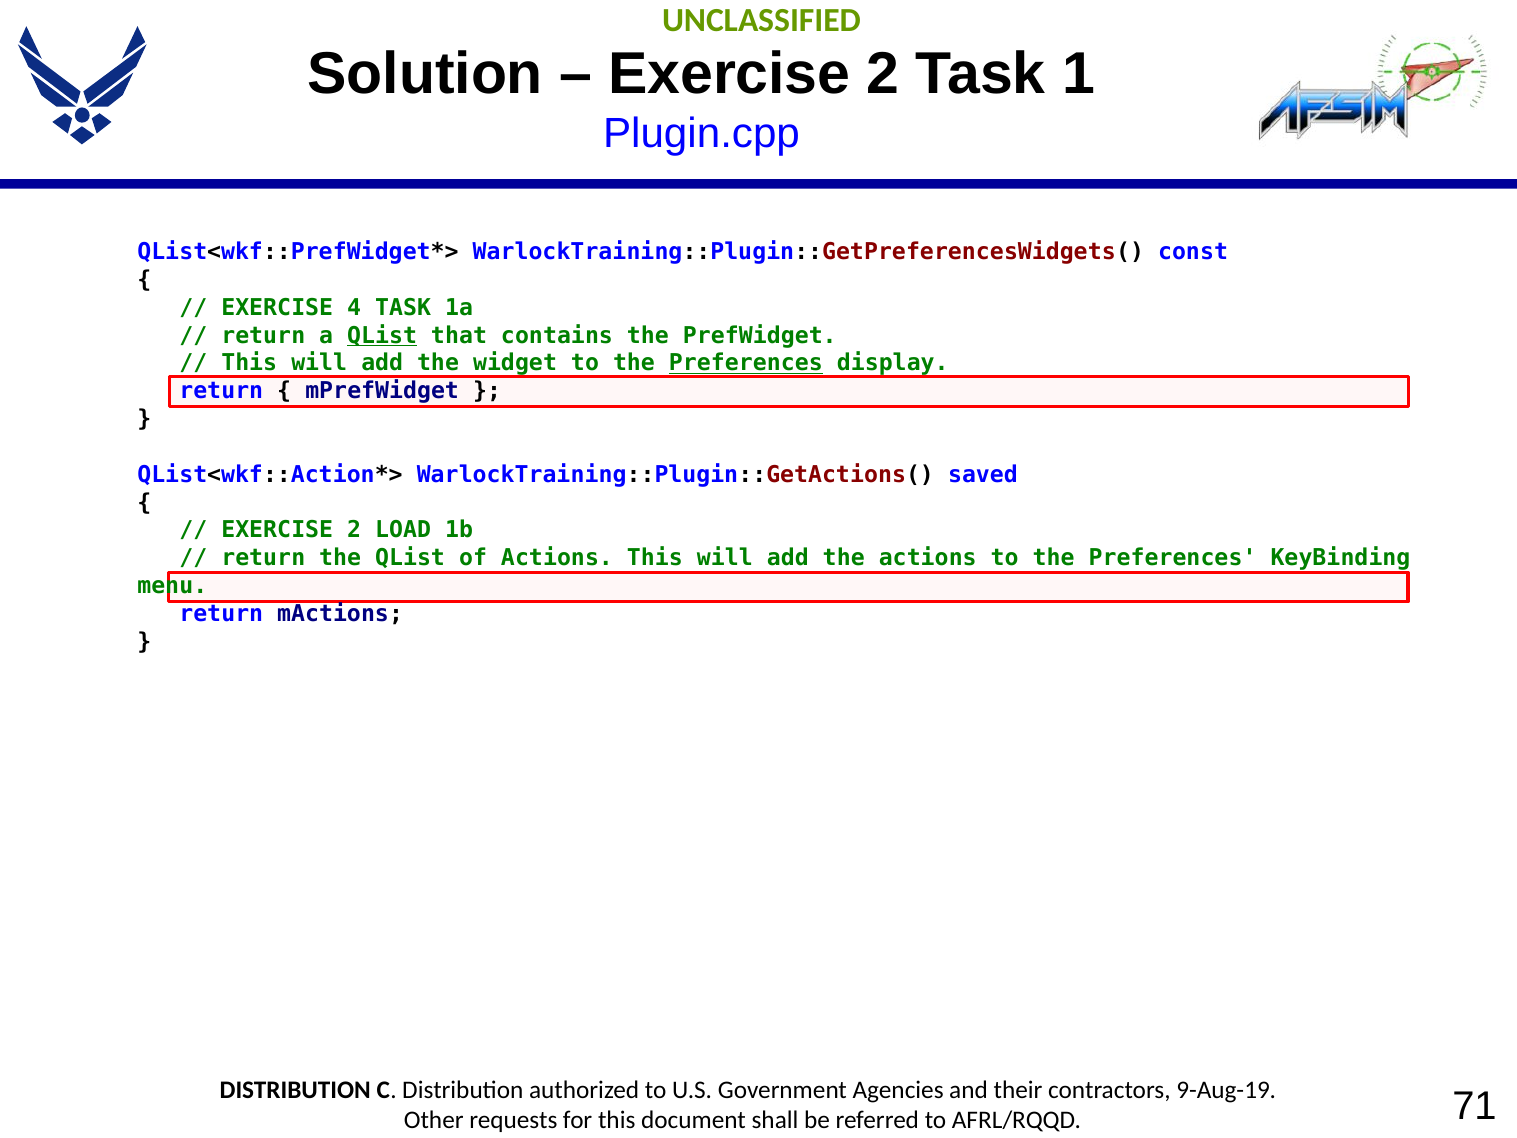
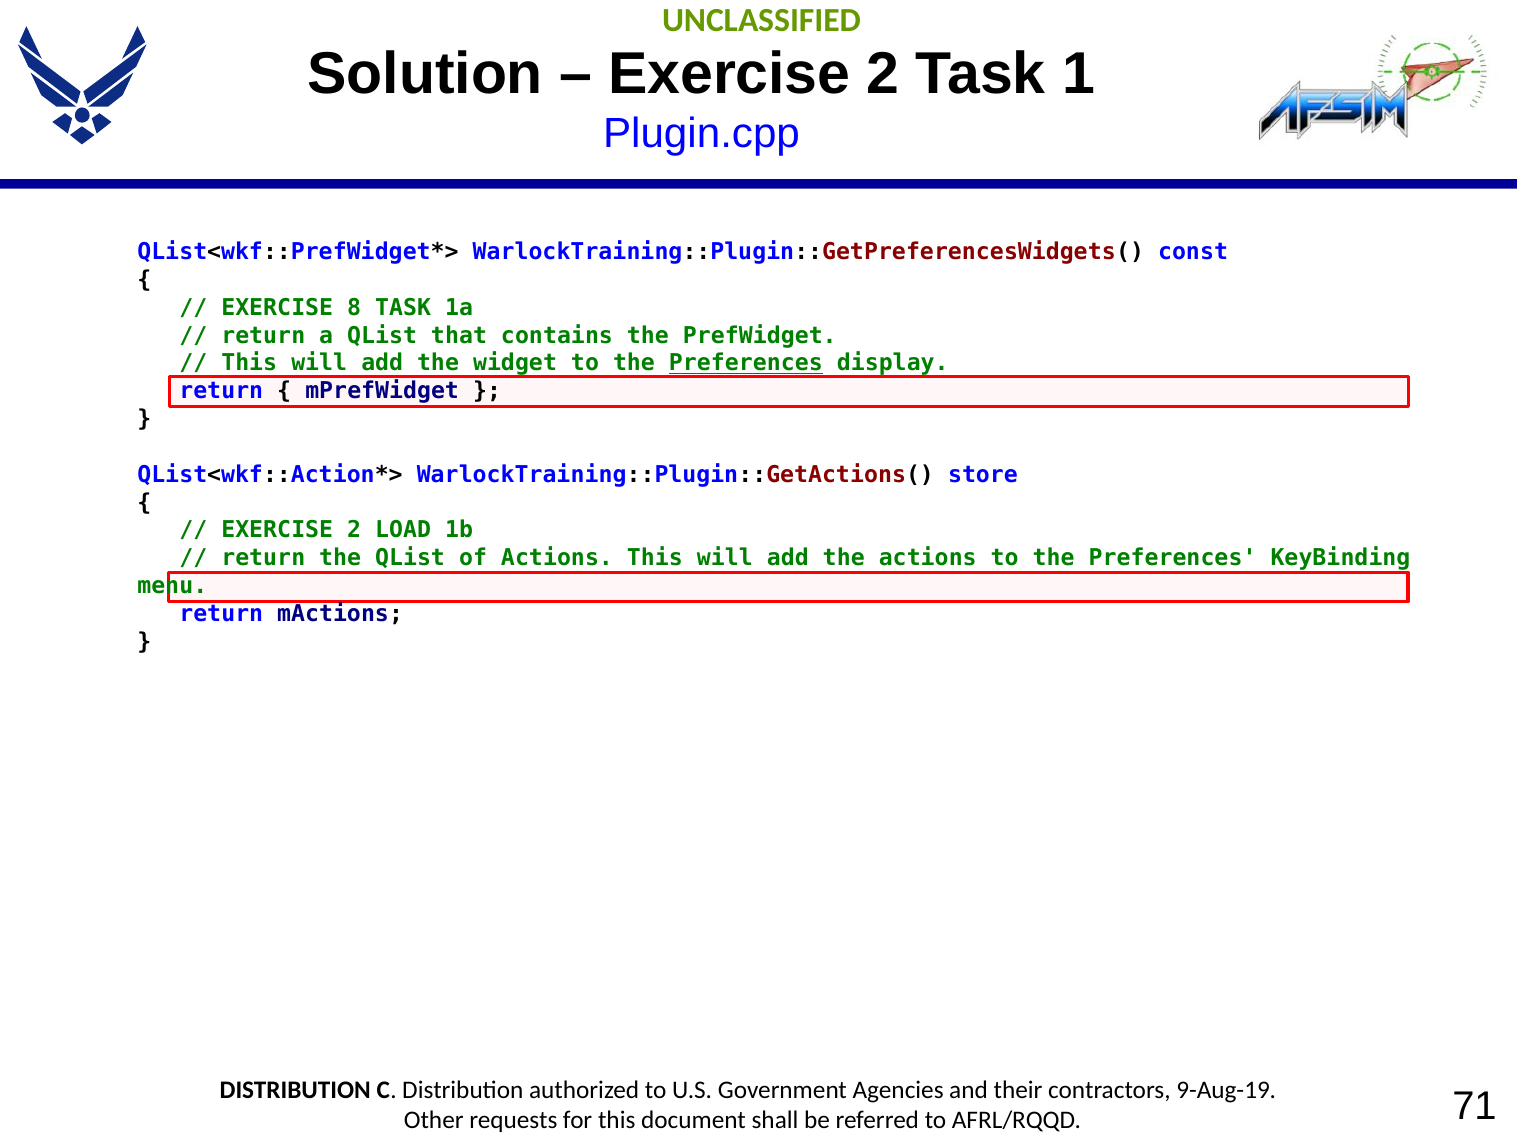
4: 4 -> 8 (354, 308)
QList underline: present -> none (382, 335)
saved: saved -> store (983, 475)
